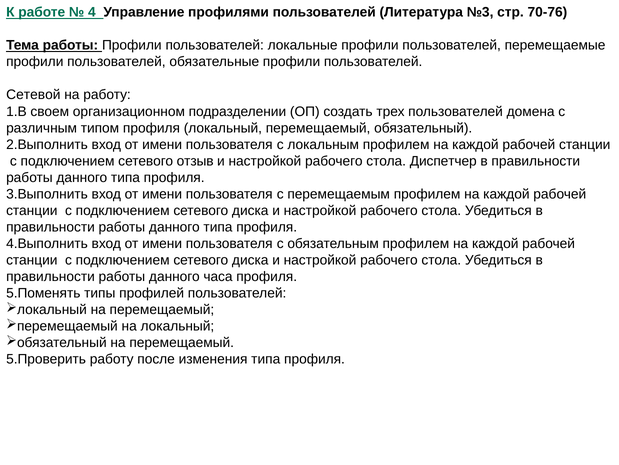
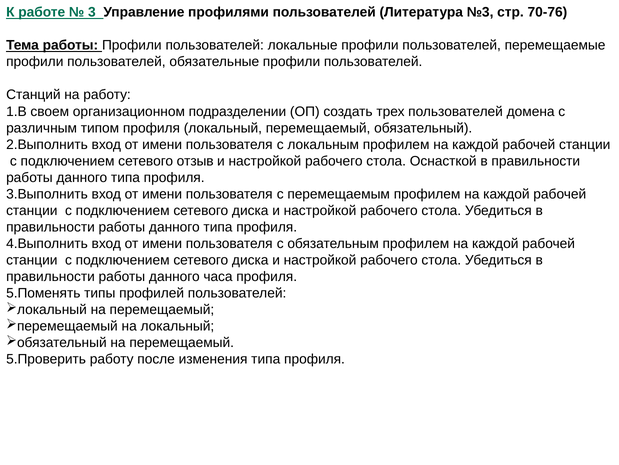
4: 4 -> 3 (92, 12)
Сетевой: Сетевой -> Станций (33, 95)
Диспетчер: Диспетчер -> Оснасткой (443, 161)
